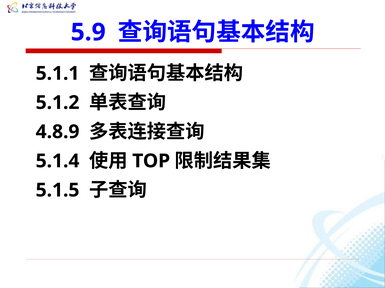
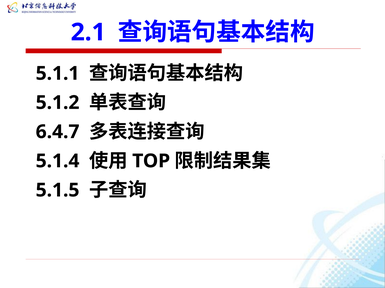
5.9: 5.9 -> 2.1 (88, 32)
4.8.9: 4.8.9 -> 6.4.7 (58, 132)
